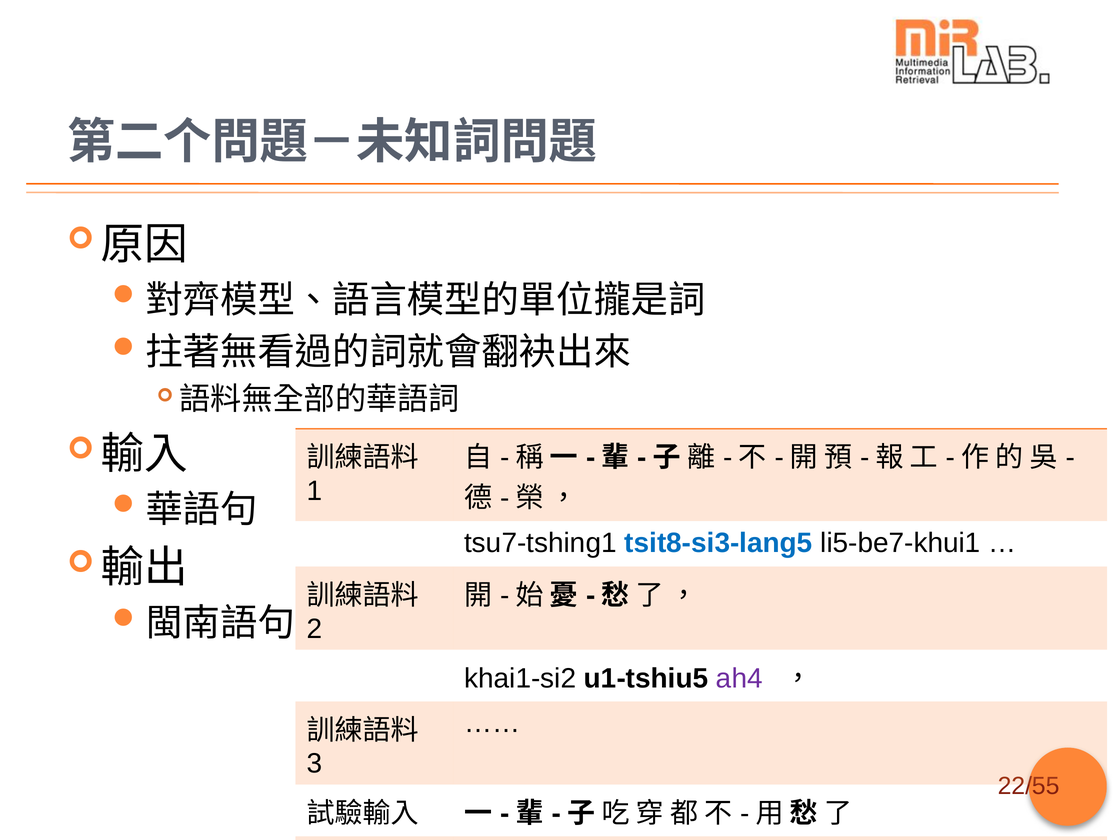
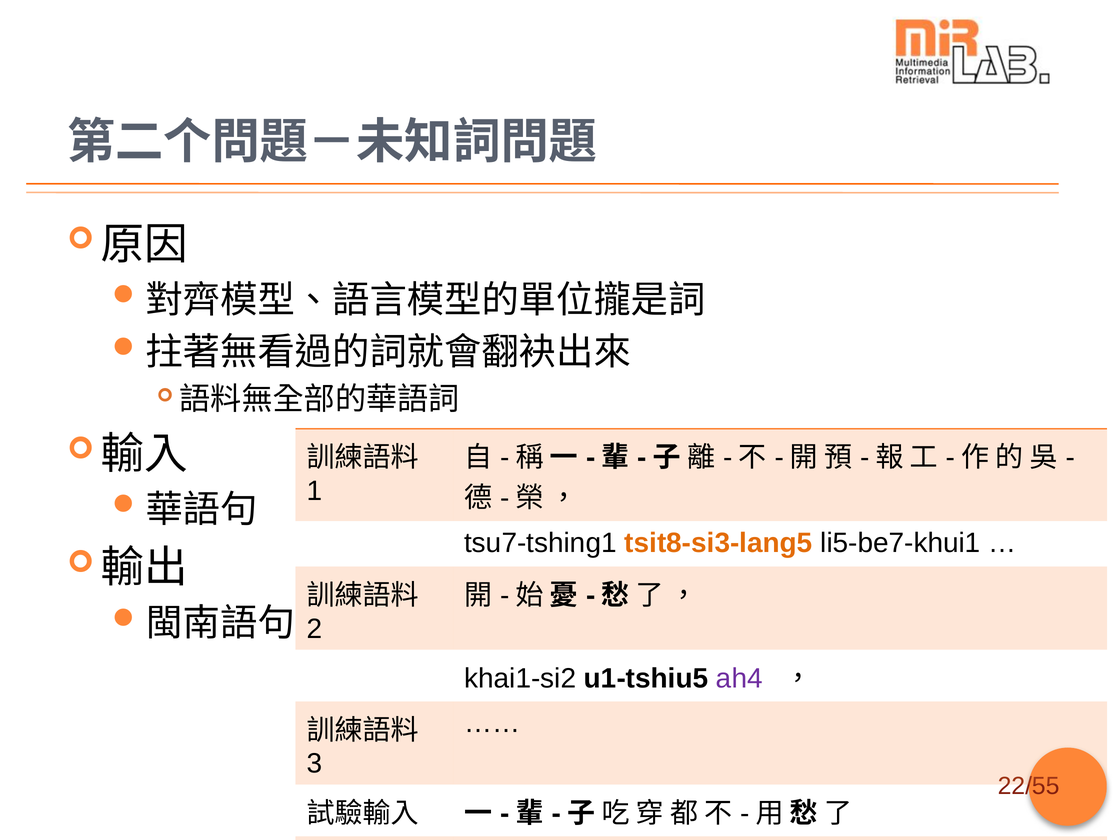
tsit8-si3-lang5 colour: blue -> orange (718, 543)
